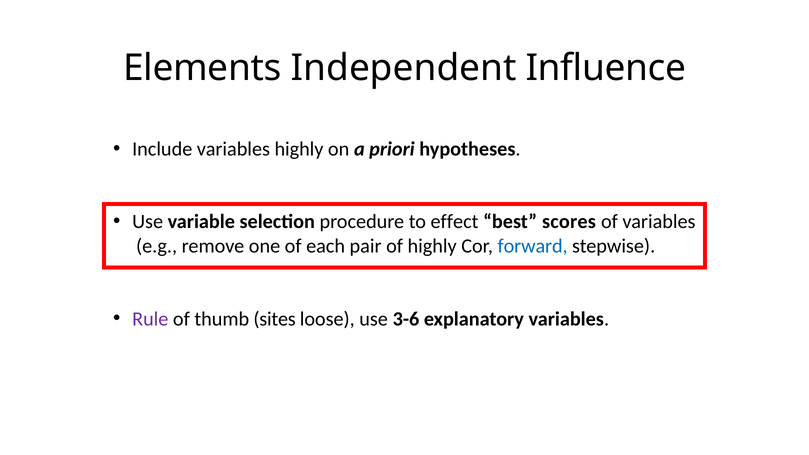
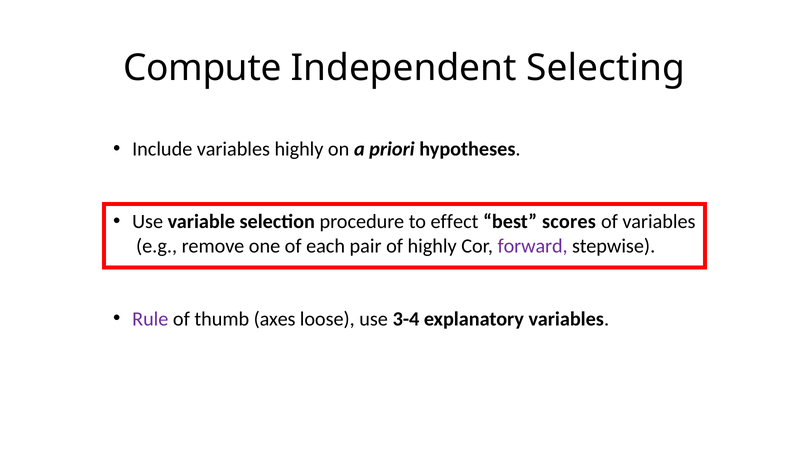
Elements: Elements -> Compute (202, 68)
Influence: Influence -> Selecting (606, 68)
forward colour: blue -> purple (533, 246)
sites: sites -> axes (275, 319)
3-6: 3-6 -> 3-4 (406, 319)
